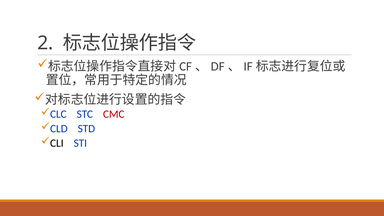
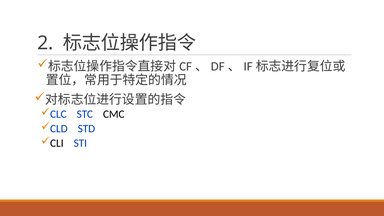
CMC colour: red -> black (114, 114)
